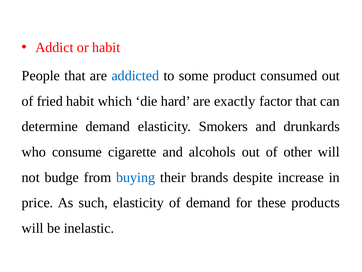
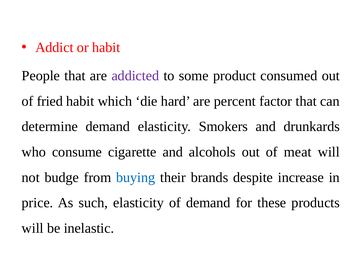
addicted colour: blue -> purple (135, 76)
exactly: exactly -> percent (235, 101)
other: other -> meat (298, 152)
